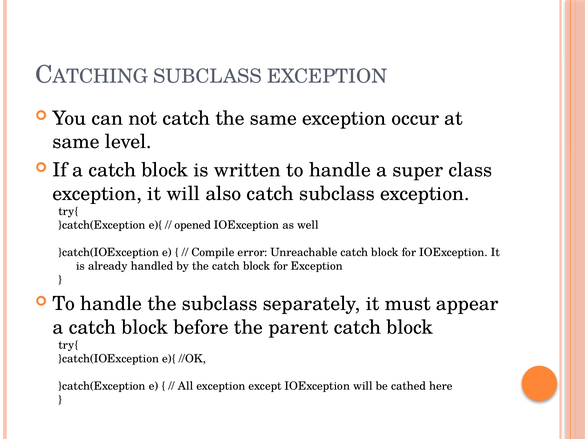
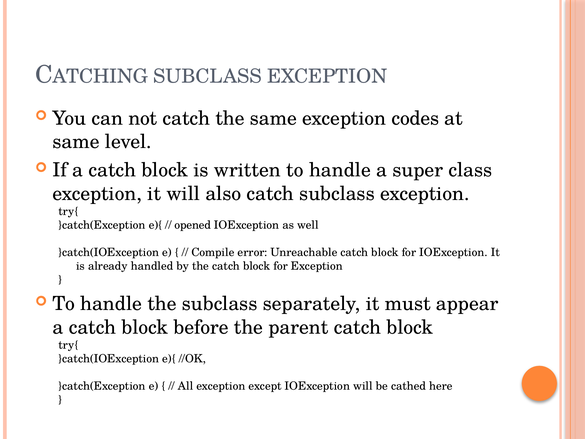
occur: occur -> codes (415, 118)
